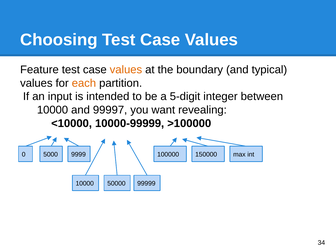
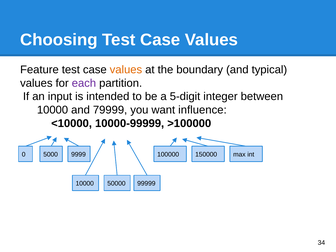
each colour: orange -> purple (84, 83)
99997: 99997 -> 79999 (110, 110)
revealing: revealing -> influence (202, 110)
